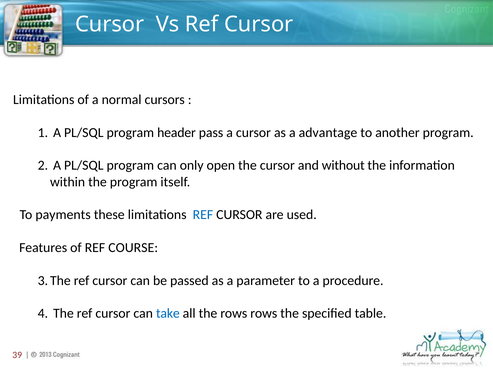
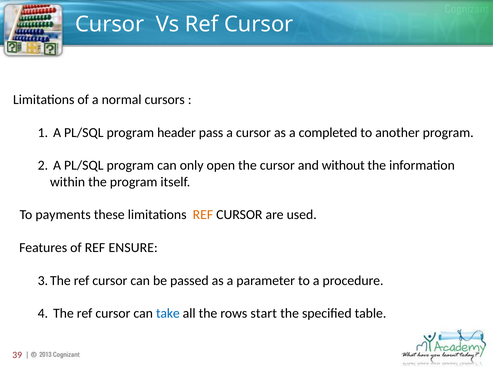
advantage: advantage -> completed (328, 132)
REF colour: blue -> orange (203, 215)
COURSE: COURSE -> ENSURE (133, 247)
rows rows: rows -> start (264, 313)
